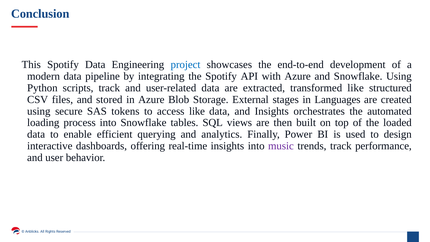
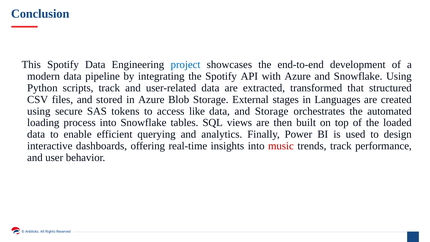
transformed like: like -> that (356, 88)
and Insights: Insights -> Storage (272, 111)
music colour: purple -> red (281, 146)
